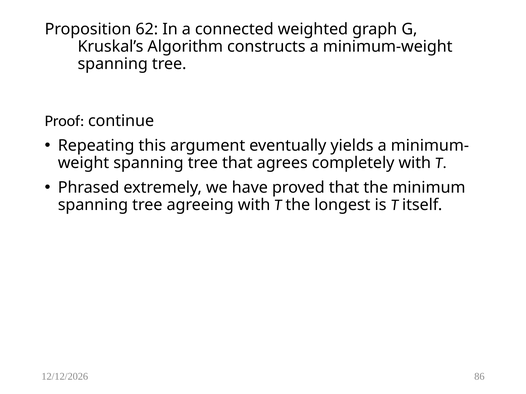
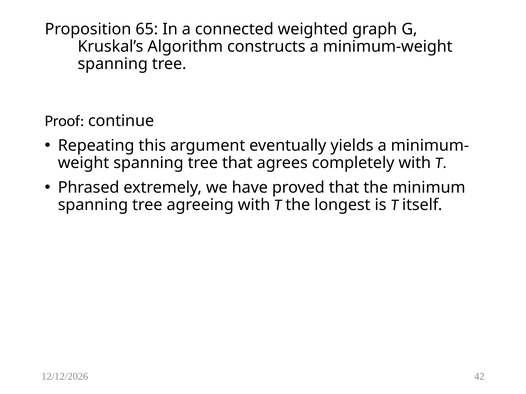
62: 62 -> 65 (147, 29)
86: 86 -> 42 (479, 377)
